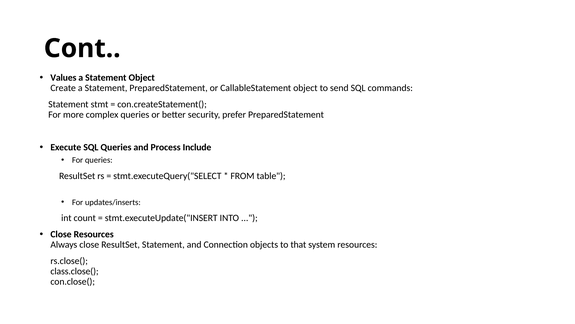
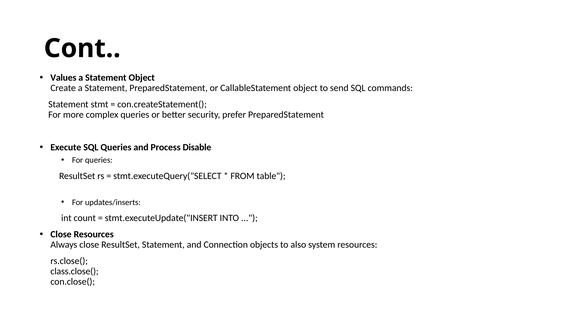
Include: Include -> Disable (197, 147)
that: that -> also (298, 244)
